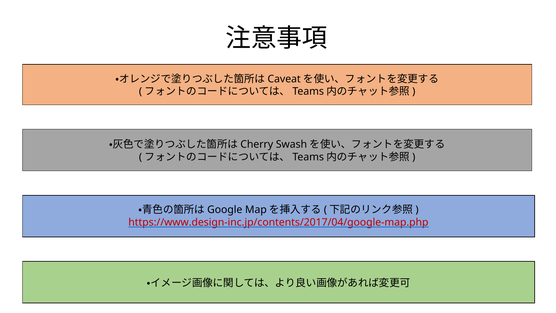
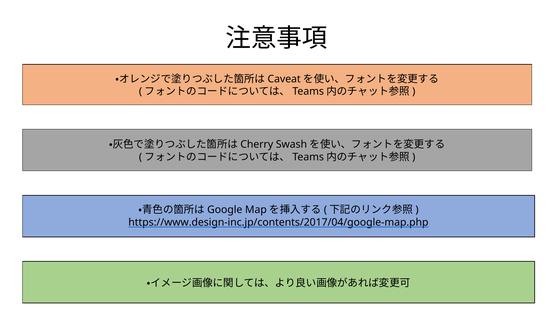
https://www.design-inc.jp/contents/2017/04/google-map.php colour: red -> black (278, 222)
